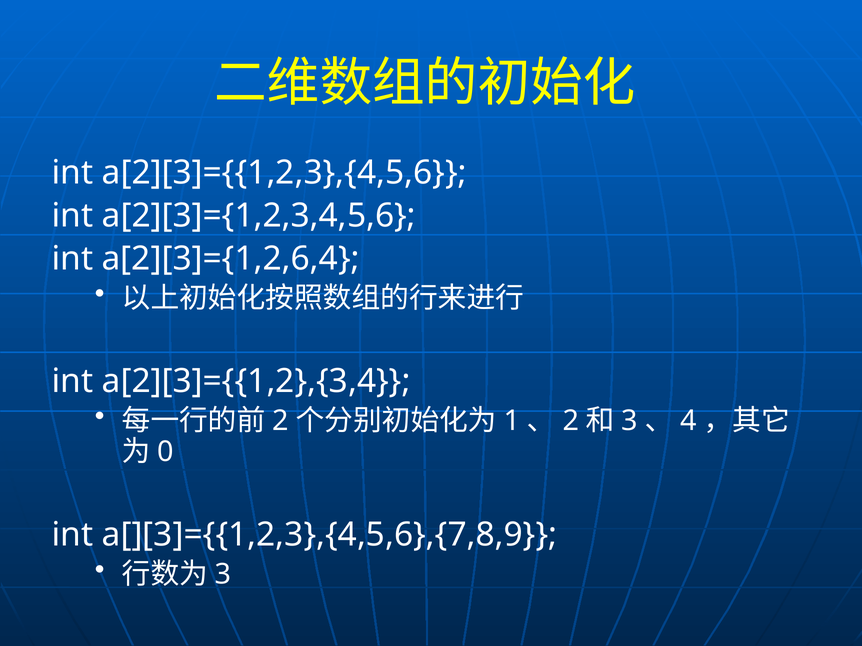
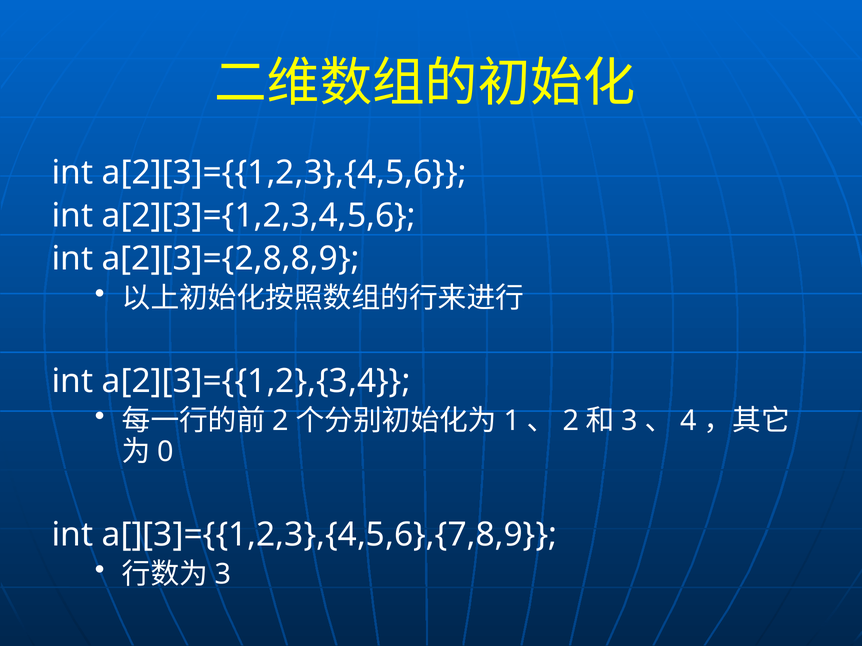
a[2][3]={1,2,6,4: a[2][3]={1,2,6,4 -> a[2][3]={2,8,8,9 (231, 259)
